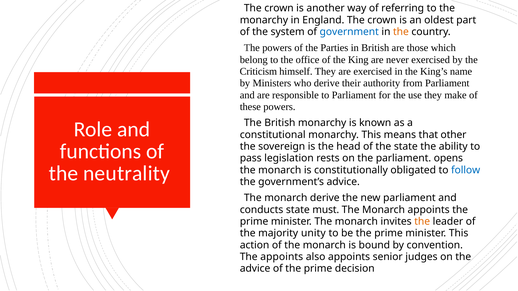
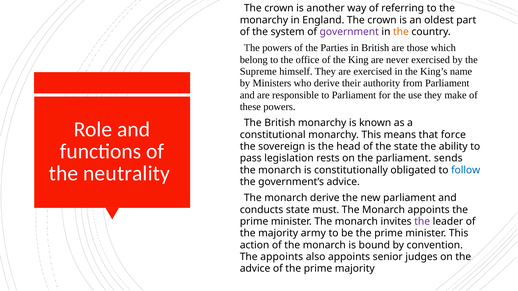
government colour: blue -> purple (349, 32)
Criticism: Criticism -> Supreme (258, 72)
other: other -> force (453, 135)
opens: opens -> sends (448, 158)
the colour: orange -> purple (422, 222)
unity: unity -> army (313, 233)
prime decision: decision -> majority (355, 269)
